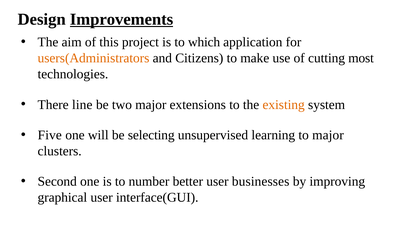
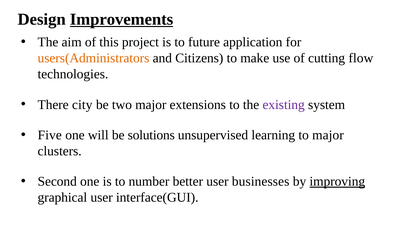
which: which -> future (204, 42)
most: most -> flow (361, 58)
line: line -> city (82, 105)
existing colour: orange -> purple (284, 105)
selecting: selecting -> solutions (151, 135)
improving underline: none -> present (337, 181)
